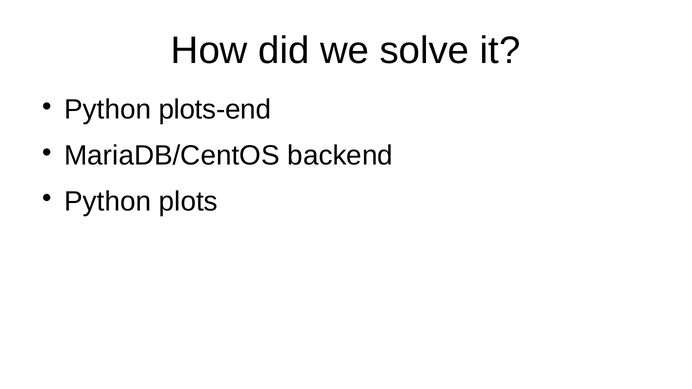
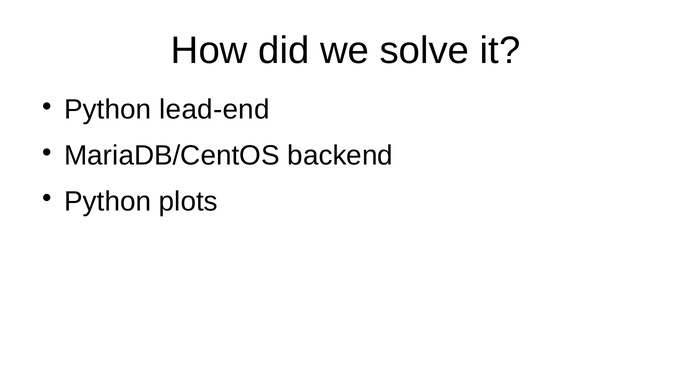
plots-end: plots-end -> lead-end (215, 110)
